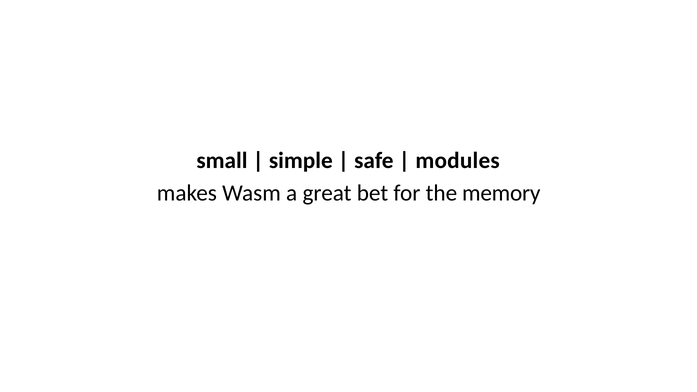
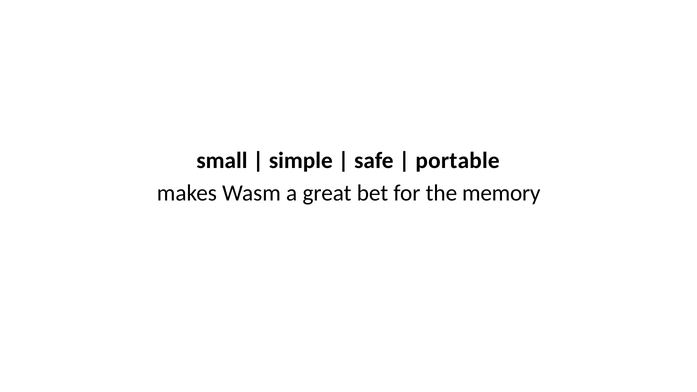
modules: modules -> portable (458, 161)
